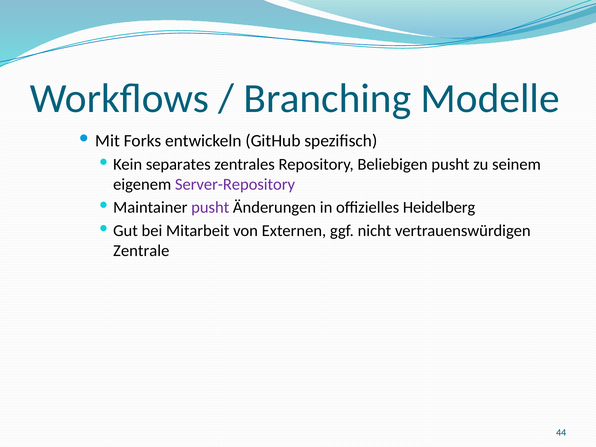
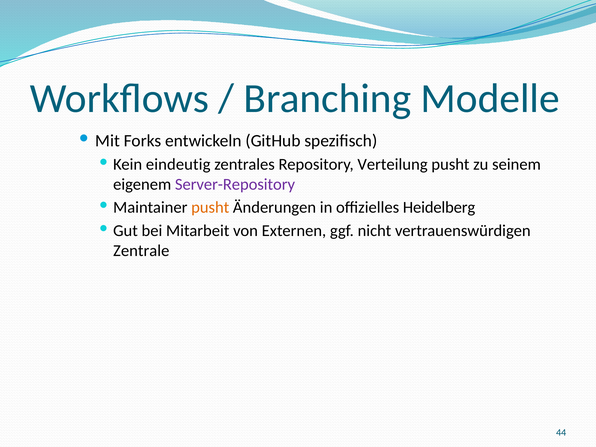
separates: separates -> eindeutig (178, 164)
Beliebigen: Beliebigen -> Verteilung (393, 164)
pusht colour: purple -> orange (210, 207)
